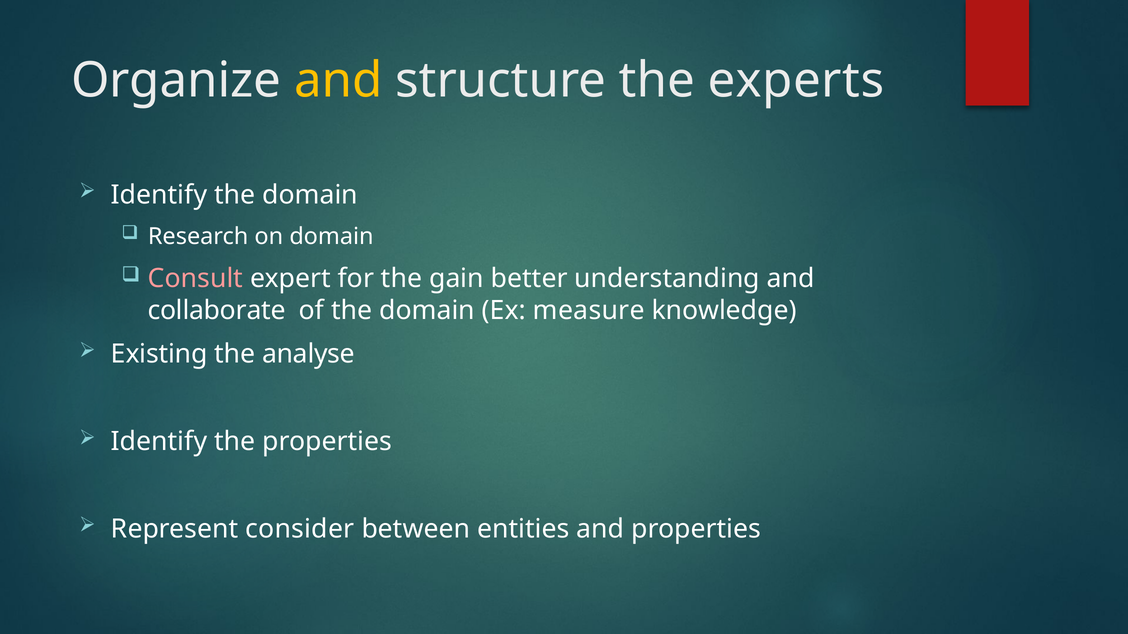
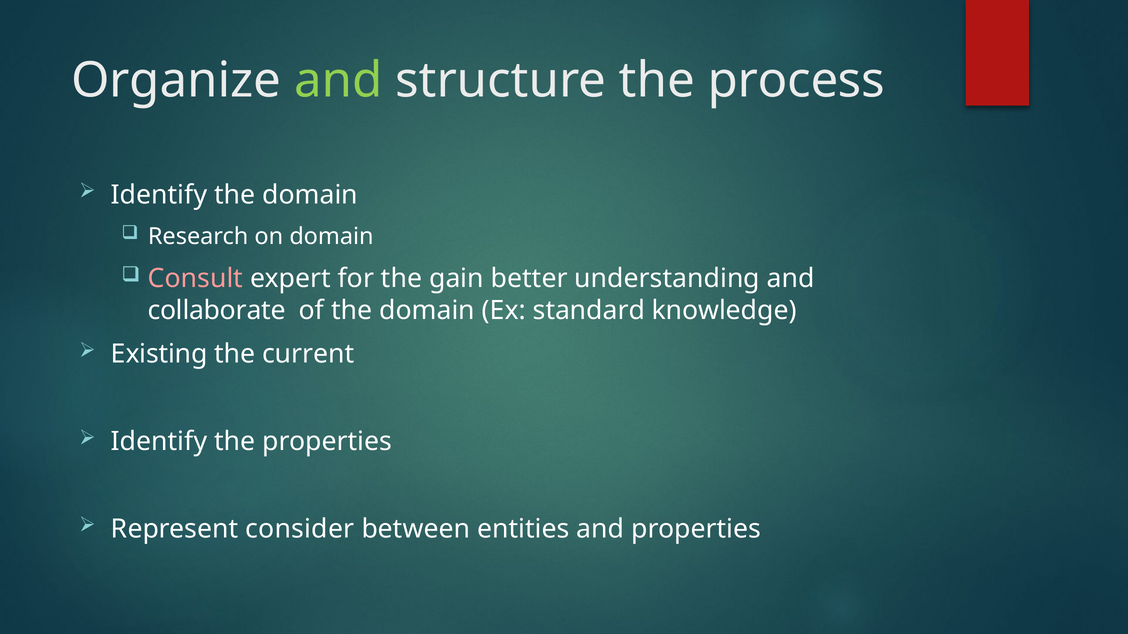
and colour: yellow -> light green (338, 81)
experts: experts -> process (796, 81)
measure: measure -> standard (589, 311)
analyse: analyse -> current (308, 354)
